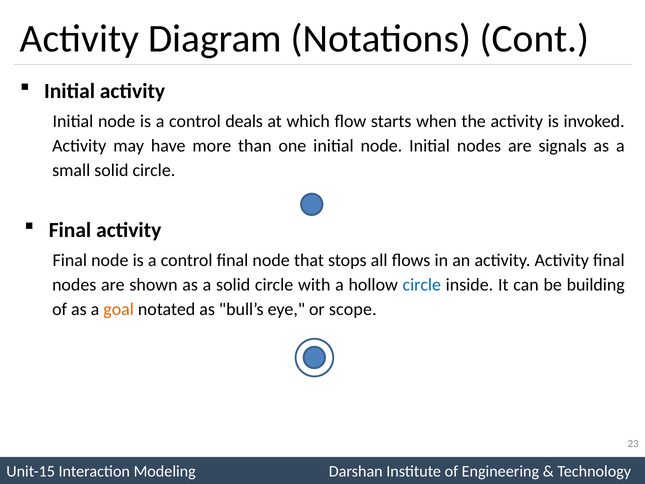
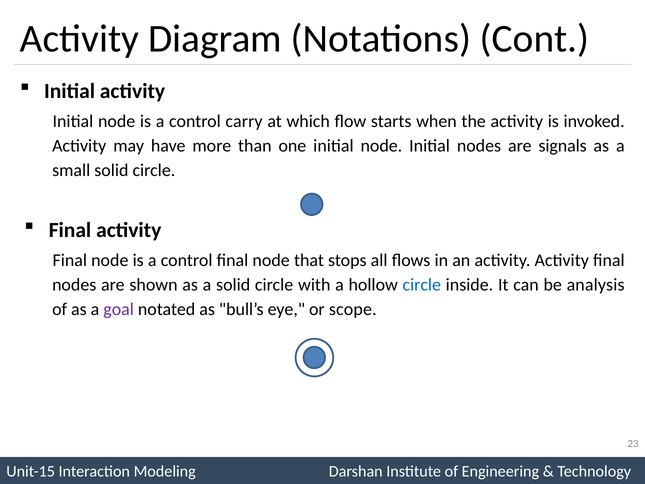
deals: deals -> carry (244, 121)
building: building -> analysis (596, 284)
goal colour: orange -> purple (119, 309)
